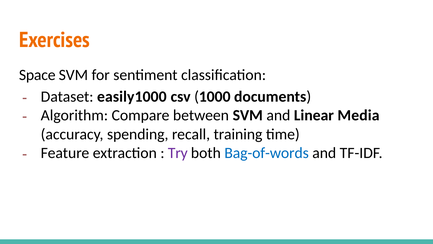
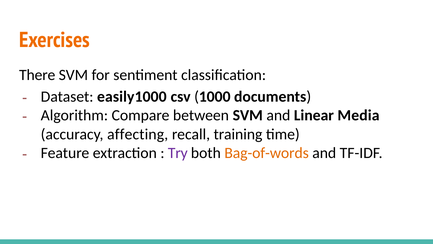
Space: Space -> There (37, 75)
spending: spending -> affecting (138, 134)
Bag-of-words colour: blue -> orange (267, 153)
